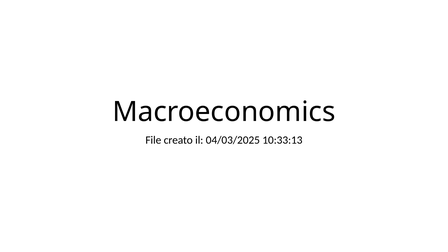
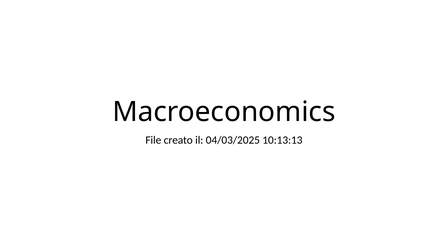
10:33:13: 10:33:13 -> 10:13:13 (282, 140)
